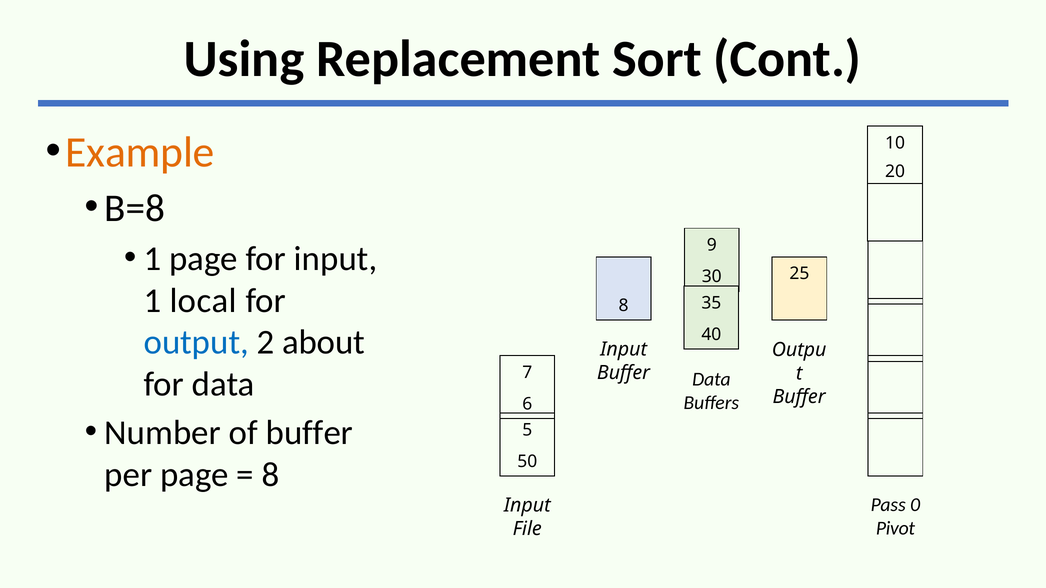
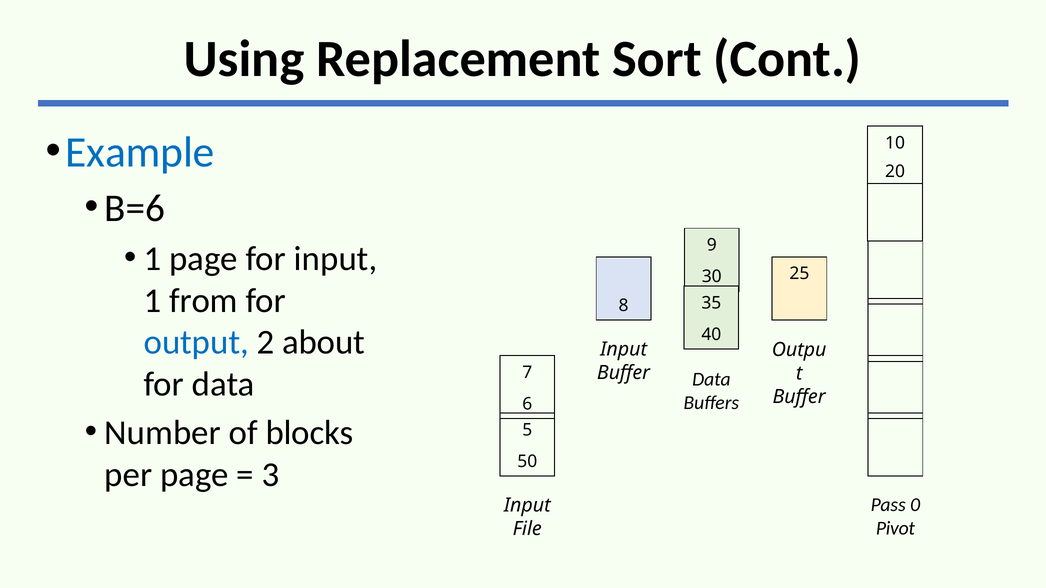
Example colour: orange -> blue (140, 152)
B=8: B=8 -> B=6 (135, 208)
local: local -> from (203, 301)
of buffer: buffer -> blocks (309, 433)
8: 8 -> 3 (271, 475)
